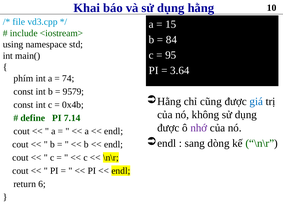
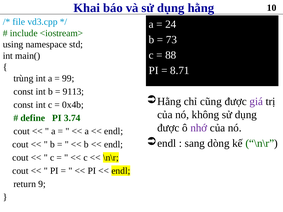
15: 15 -> 24 (171, 24)
84: 84 -> 73 (171, 40)
95: 95 -> 88 (171, 55)
3.64: 3.64 -> 8.71 (180, 71)
phím: phím -> trùng (23, 78)
74: 74 -> 99 (68, 78)
9579: 9579 -> 9113 (73, 92)
giá colour: blue -> purple (256, 102)
7.14: 7.14 -> 3.74 (72, 118)
6: 6 -> 9 (42, 184)
